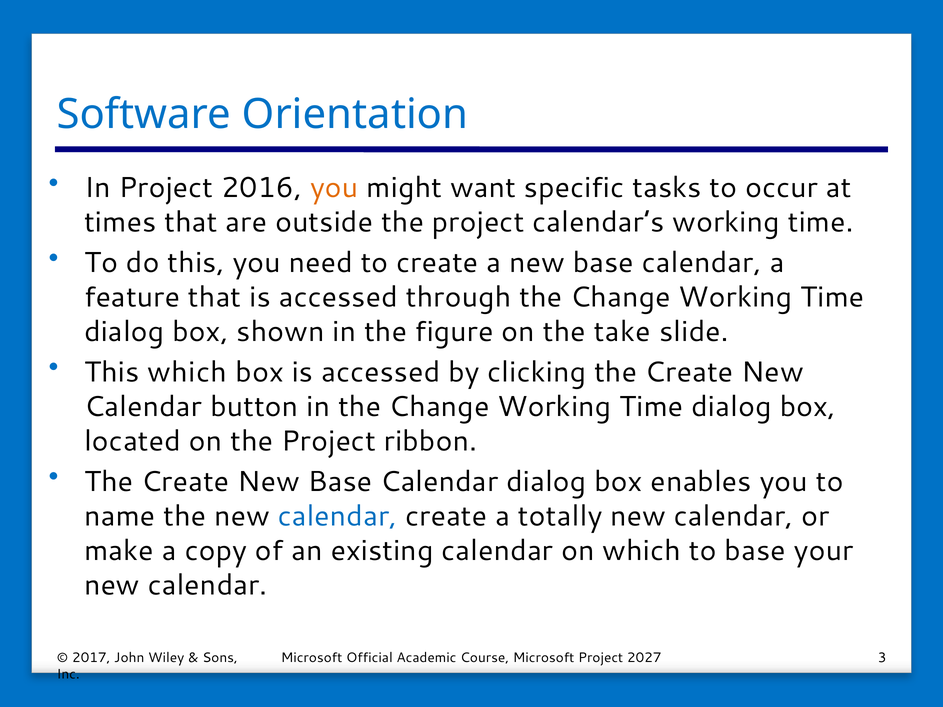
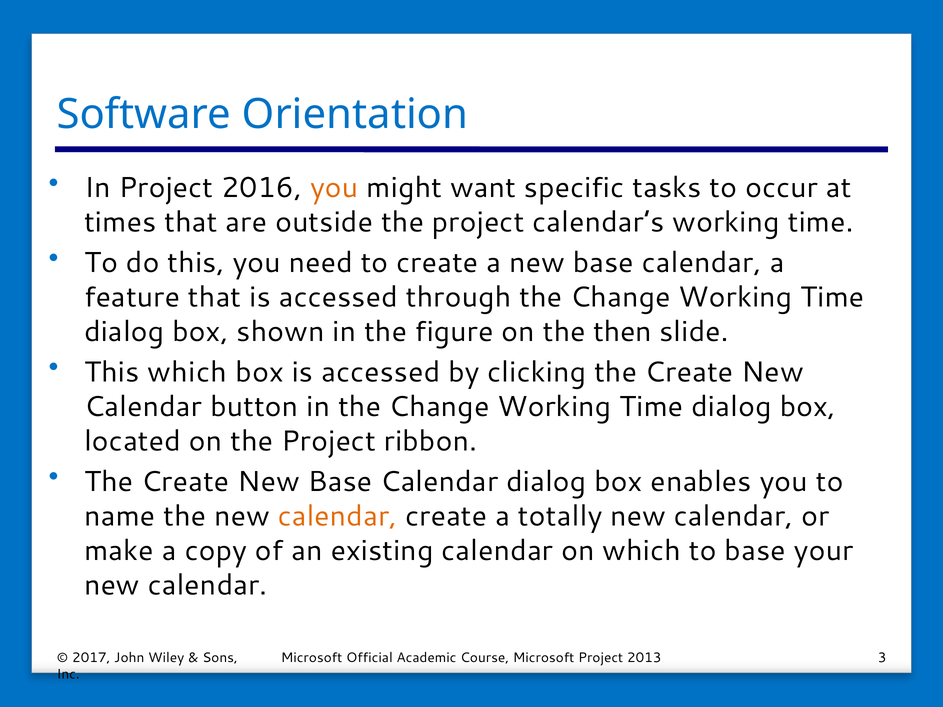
take: take -> then (623, 332)
calendar colour: blue -> orange (337, 516)
2027: 2027 -> 2013 (644, 658)
